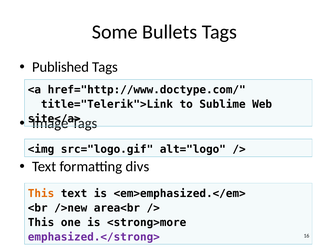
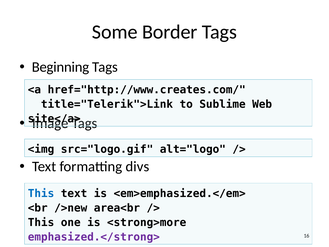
Bullets: Bullets -> Border (170, 32)
Published: Published -> Beginning (61, 67)
href="http://www.doctype.com/: href="http://www.doctype.com/ -> href="http://www.creates.com/ (147, 90)
This colour: orange -> blue (41, 193)
